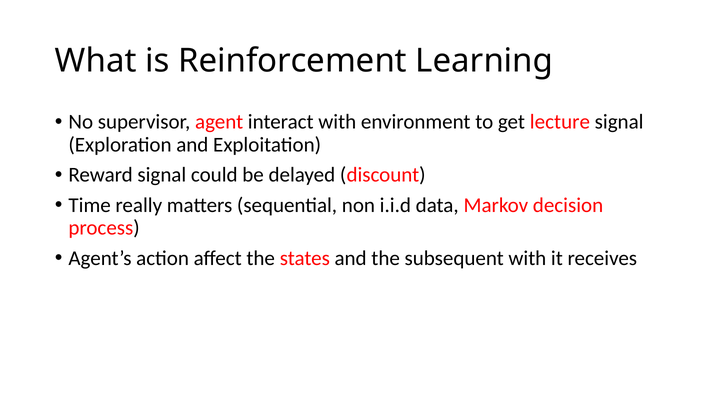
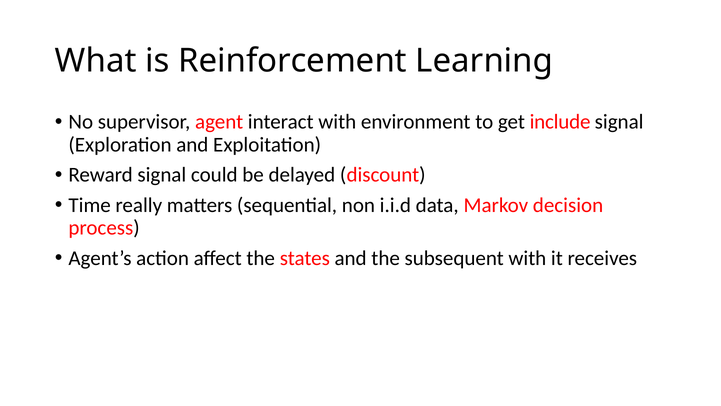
lecture: lecture -> include (560, 122)
